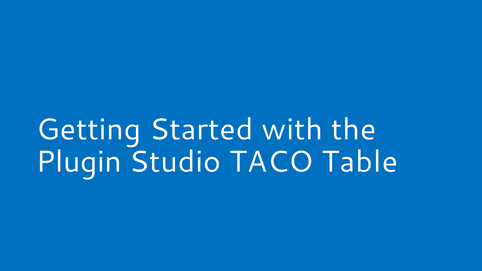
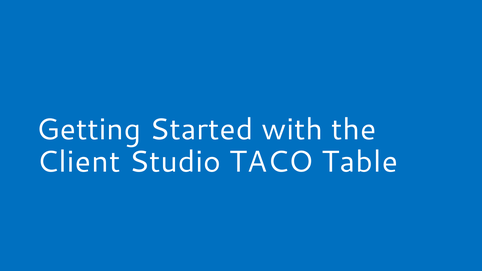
Plugin: Plugin -> Client (79, 162)
